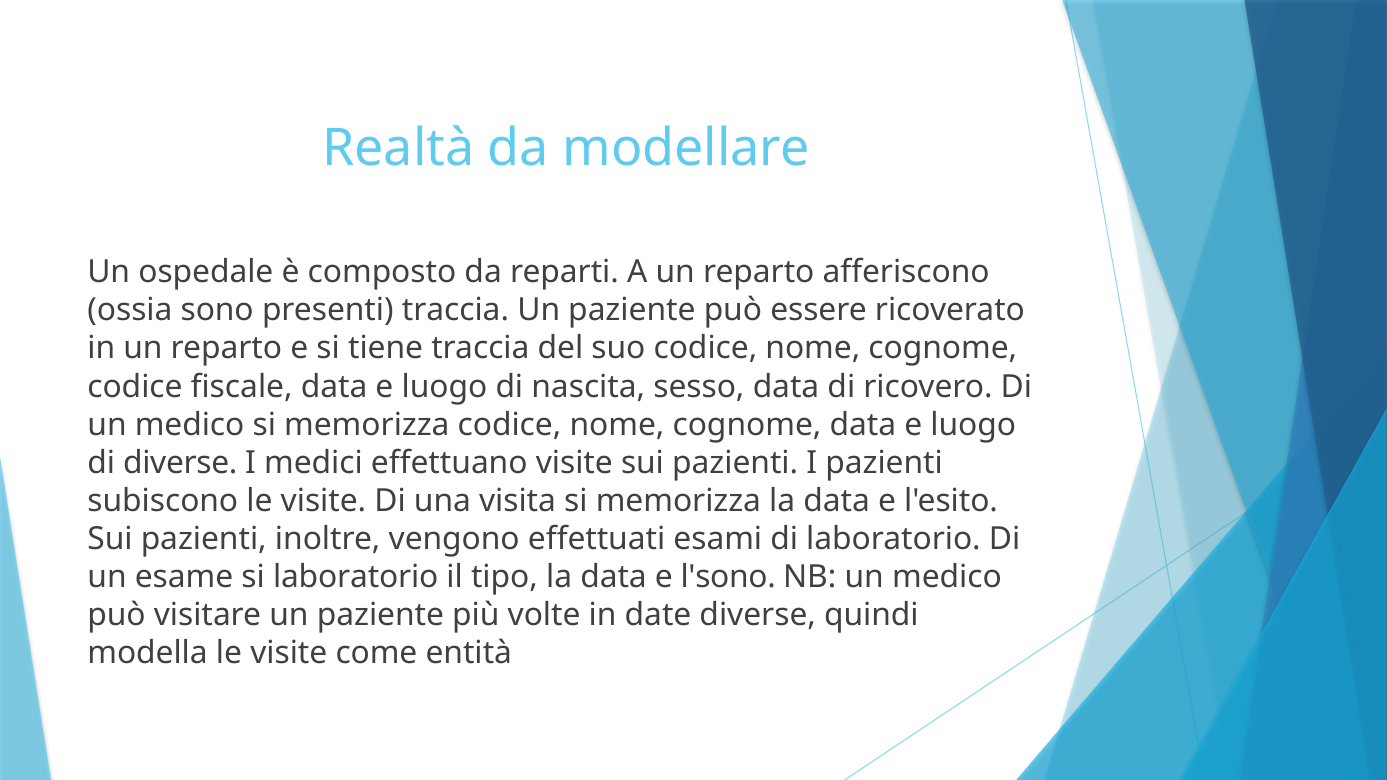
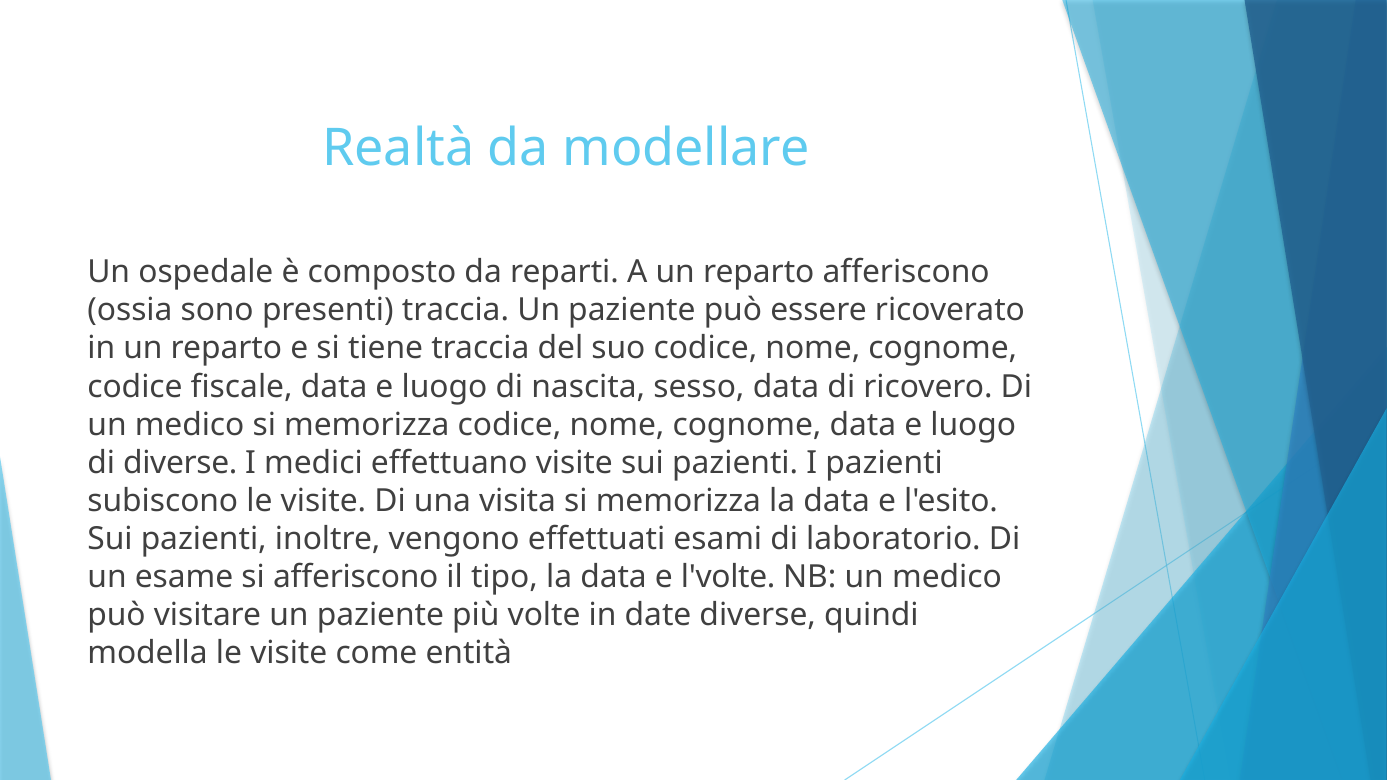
si laboratorio: laboratorio -> afferiscono (356, 577)
l'sono: l'sono -> l'volte (728, 577)
